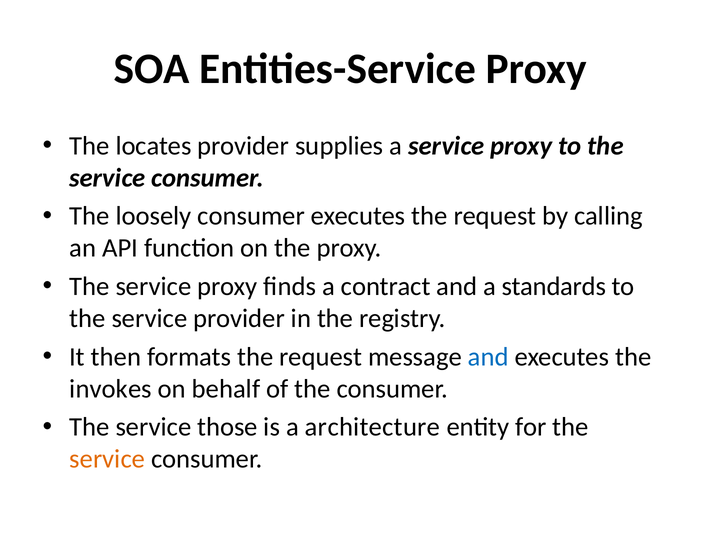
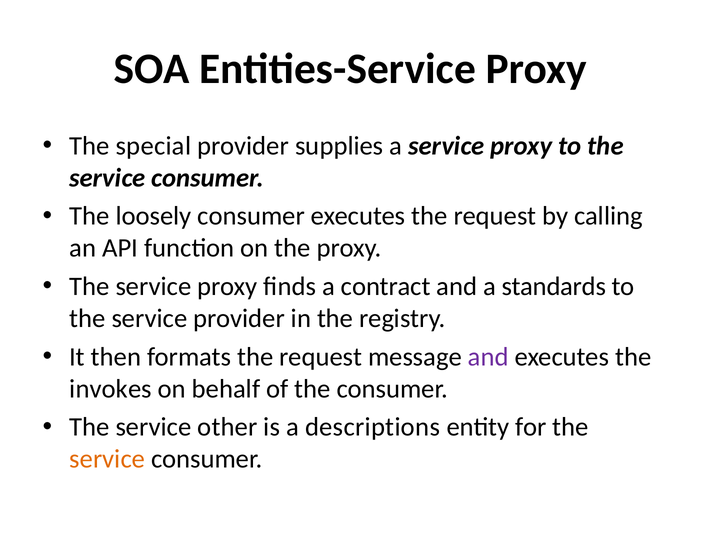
locates: locates -> special (153, 146)
and colour: blue -> purple (488, 357)
those: those -> other (227, 427)
architecture: architecture -> descriptions (373, 427)
